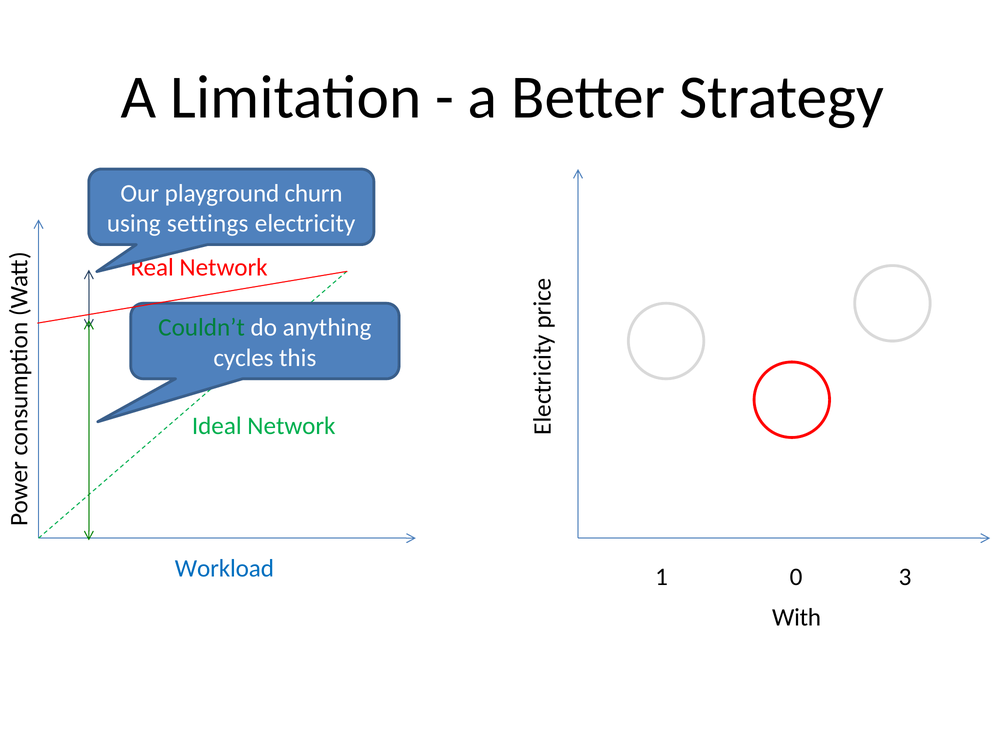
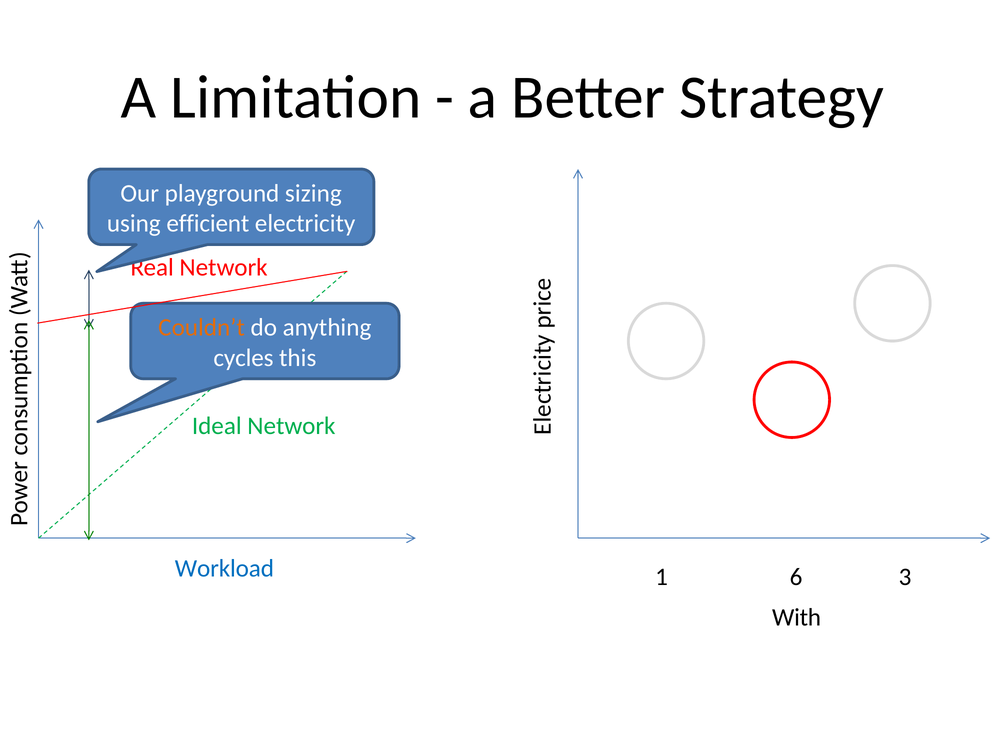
churn: churn -> sizing (313, 193)
settings: settings -> efficient (208, 224)
Couldn’t colour: green -> orange (202, 327)
0: 0 -> 6 (796, 576)
